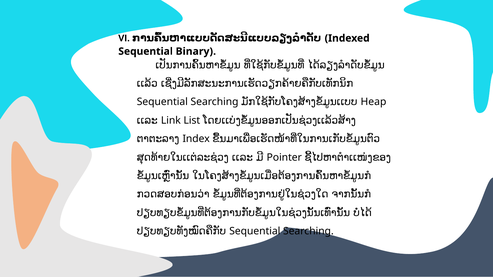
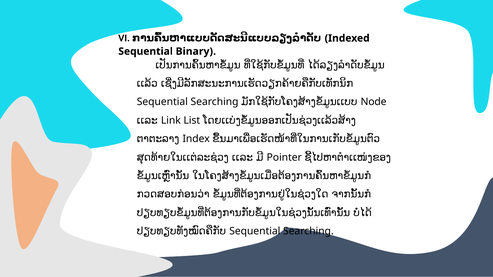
Heap: Heap -> Node (374, 102)
